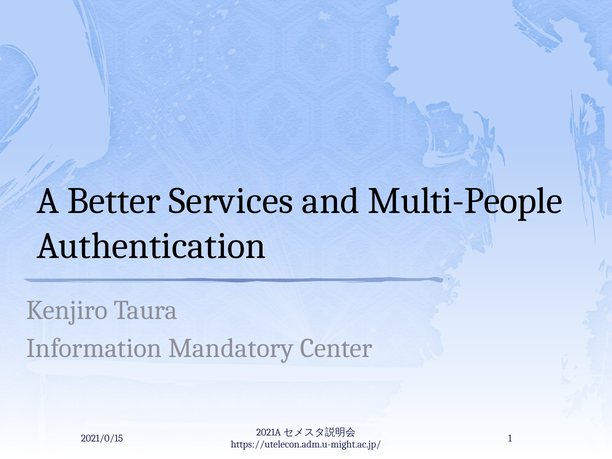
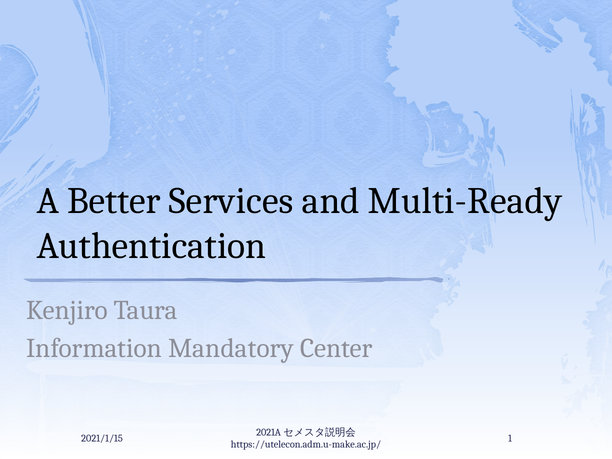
Multi-People: Multi-People -> Multi-Ready (465, 201)
2021/0/15: 2021/0/15 -> 2021/1/15 (102, 438)
https://utelecon.adm.u-might.ac.jp/: https://utelecon.adm.u-might.ac.jp/ -> https://utelecon.adm.u-make.ac.jp/ (306, 444)
